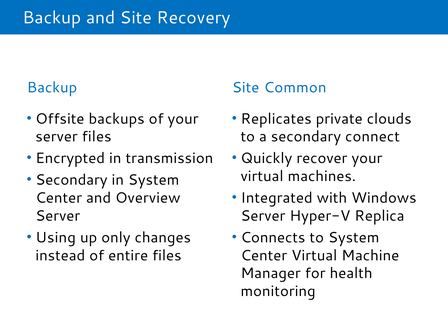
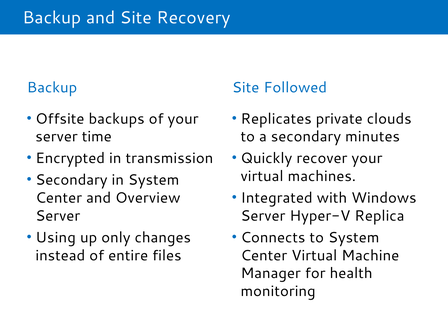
Common: Common -> Followed (295, 87)
server files: files -> time (97, 137)
connect: connect -> minutes (373, 137)
